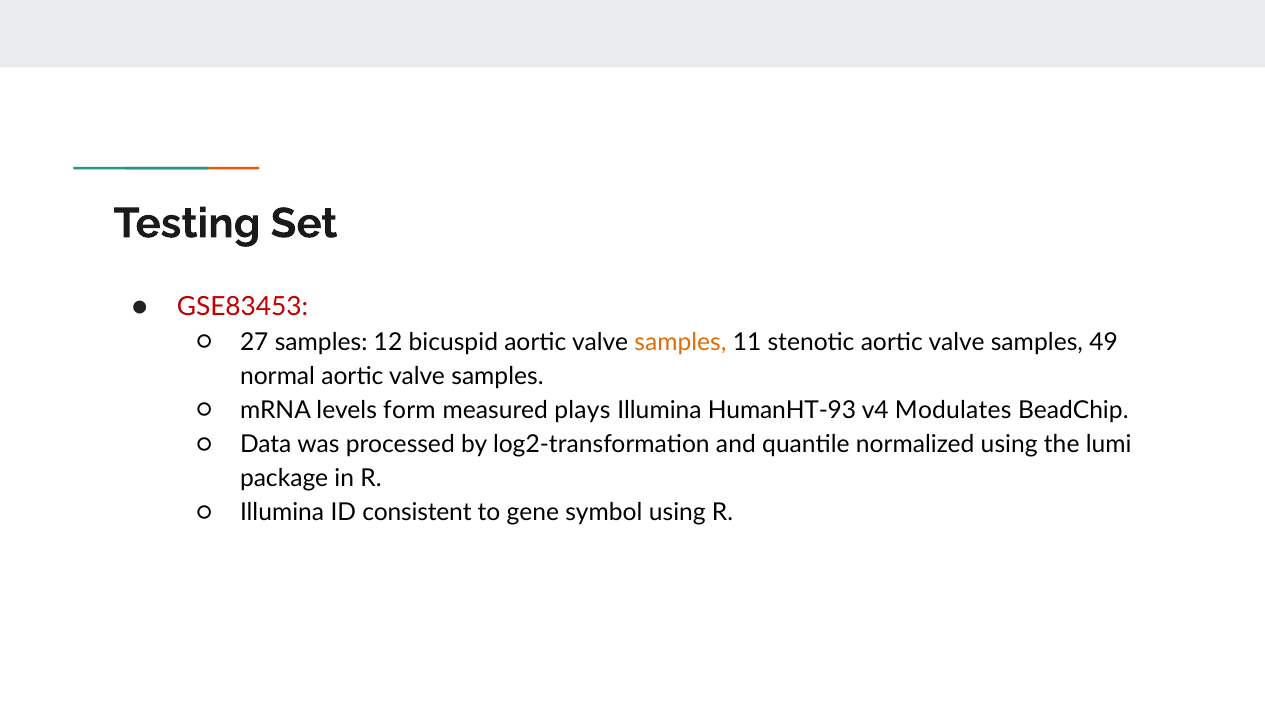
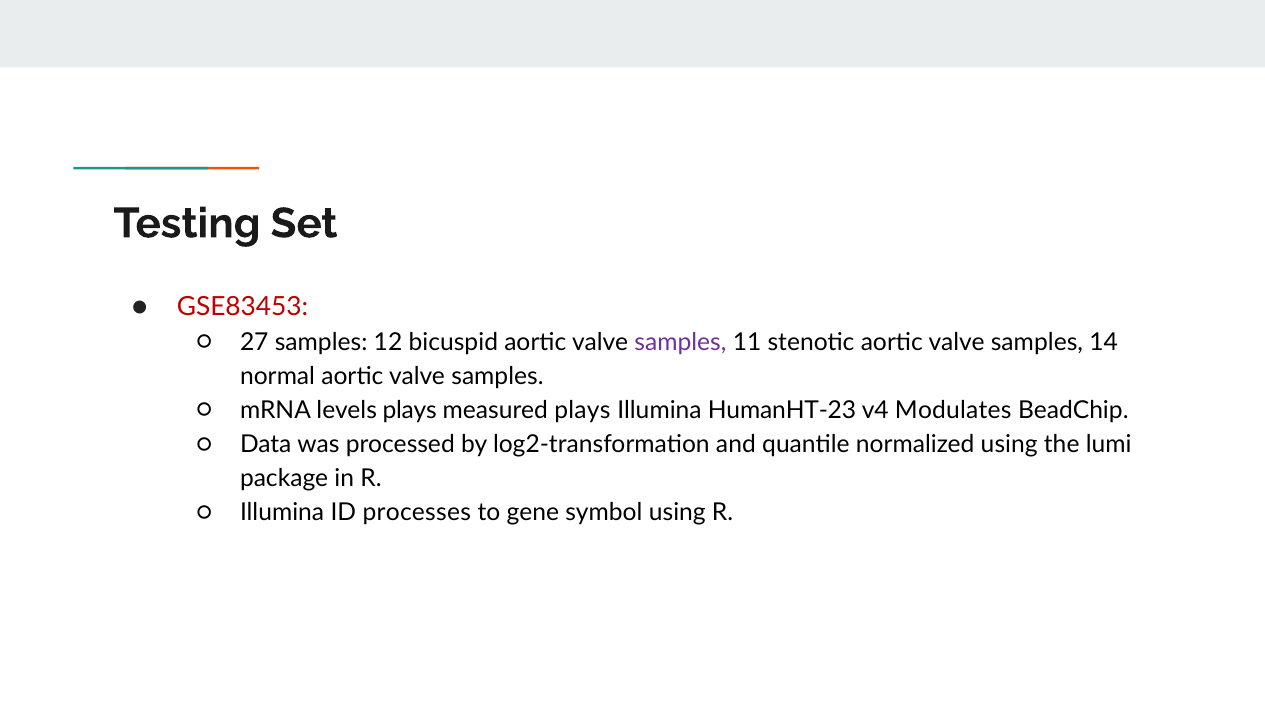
samples colour: orange -> purple (680, 342)
49: 49 -> 14 (1104, 342)
levels form: form -> plays (410, 410)
HumanHT-93: HumanHT-93 -> HumanHT-23 (782, 410)
consistent: consistent -> processes (417, 512)
